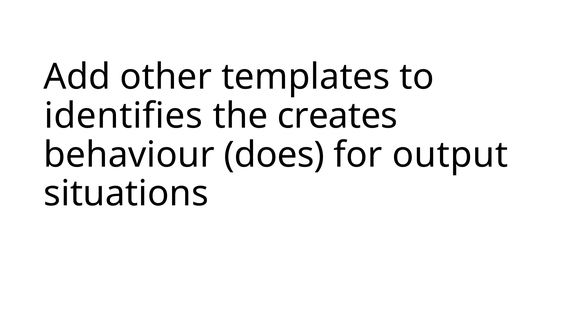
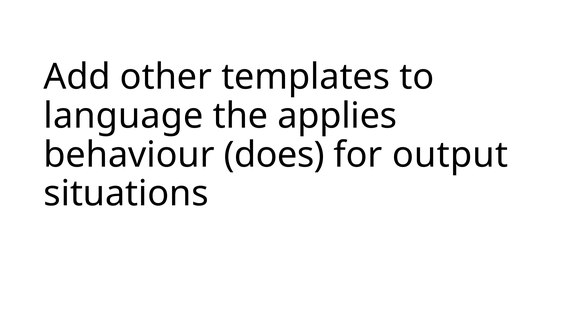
identifies: identifies -> language (123, 116)
creates: creates -> applies (337, 116)
